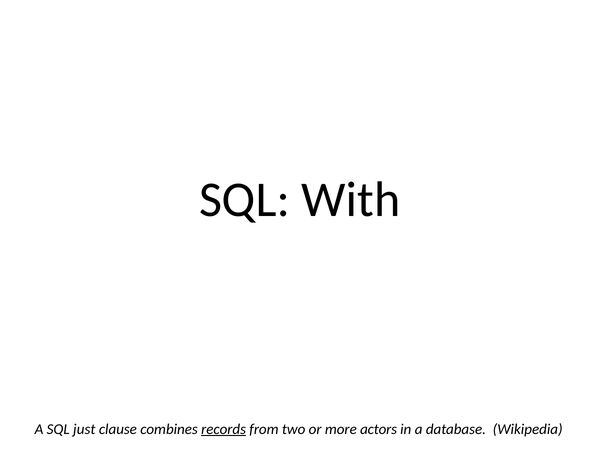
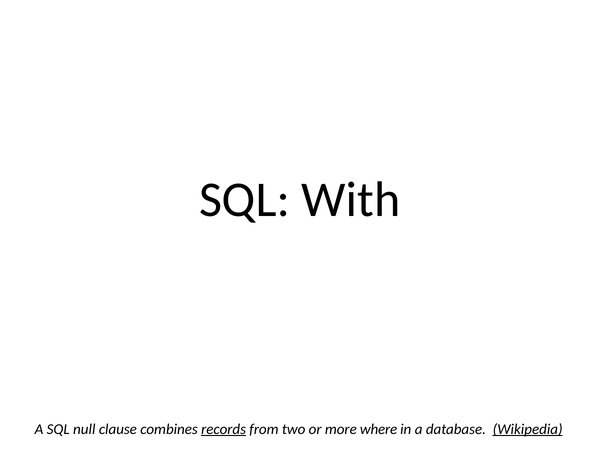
just: just -> null (84, 429)
actors: actors -> where (379, 429)
Wikipedia underline: none -> present (528, 429)
